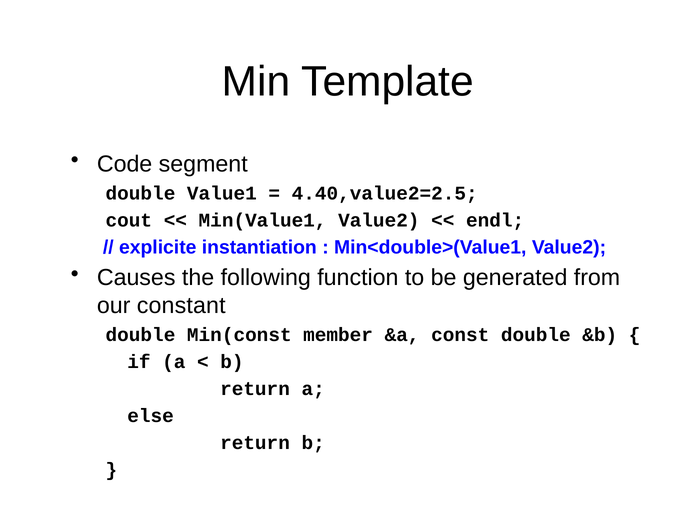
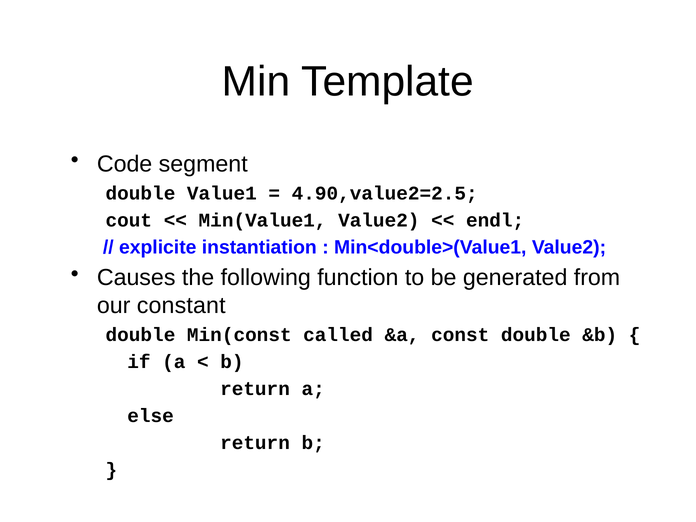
4.40,value2=2.5: 4.40,value2=2.5 -> 4.90,value2=2.5 (385, 193)
member: member -> called (338, 335)
